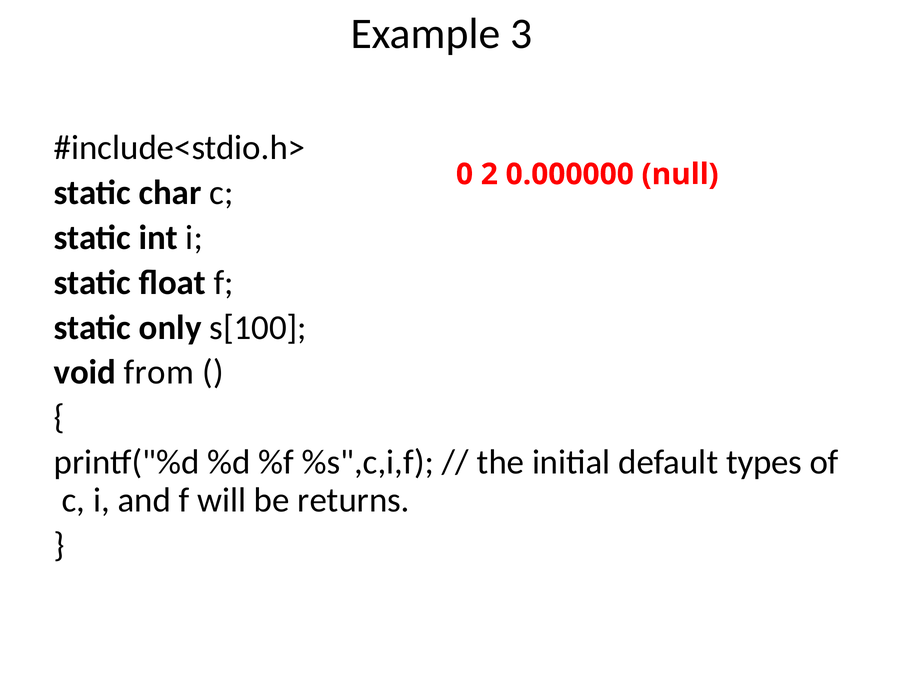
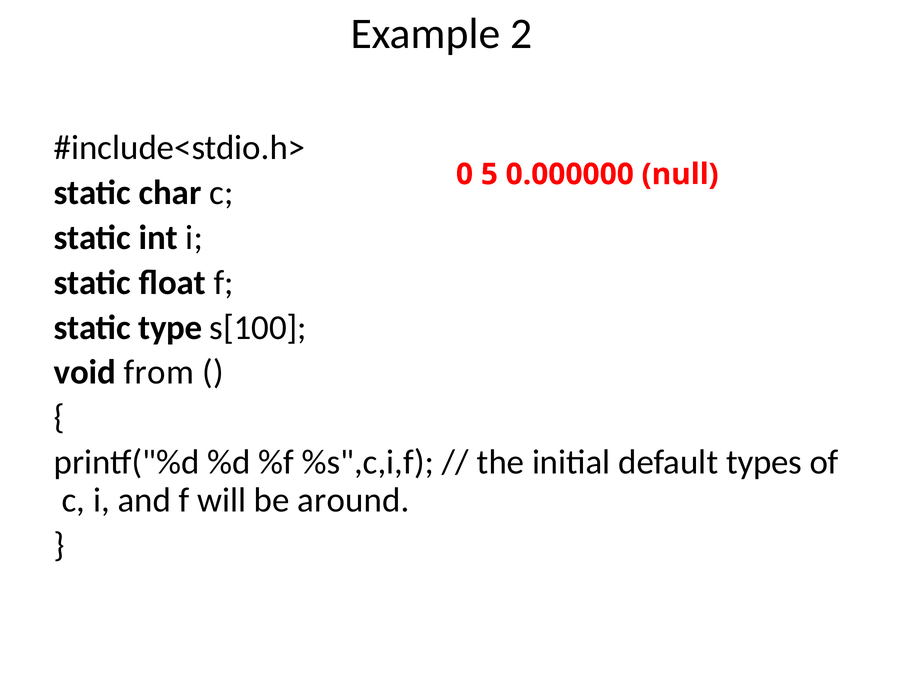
3: 3 -> 2 (521, 34)
2: 2 -> 5 (489, 174)
only: only -> type (170, 327)
returns: returns -> around (354, 500)
